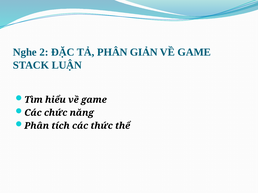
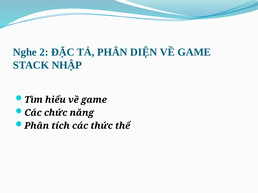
GIẢN: GIẢN -> DIỆN (144, 52)
LUẬN: LUẬN -> NHẬP (67, 65)
